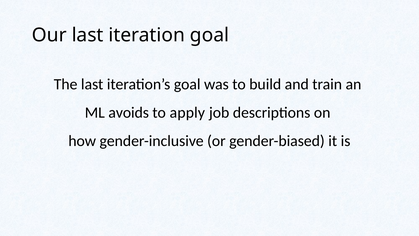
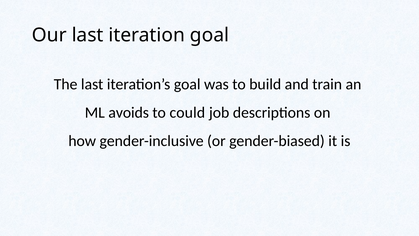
apply: apply -> could (187, 113)
